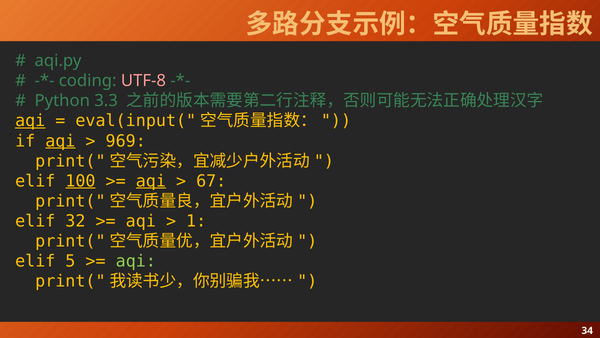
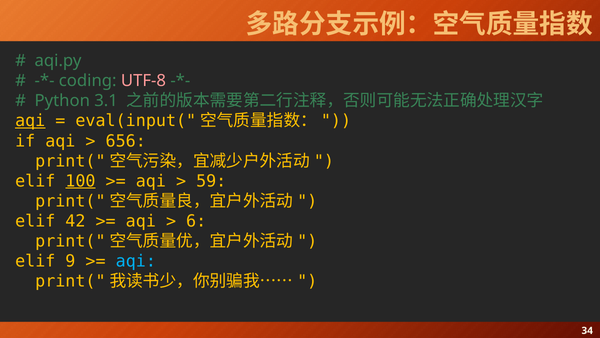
3.3: 3.3 -> 3.1 (106, 101)
aqi underline: present -> none (60, 141)
969: 969 -> 656 (126, 141)
aqi underline: present -> none (151, 181)
67: 67 -> 59 (211, 181)
32: 32 -> 42 (75, 221)
1: 1 -> 6 (196, 221)
5: 5 -> 9 (70, 261)
aqi colour: light green -> light blue (136, 261)
